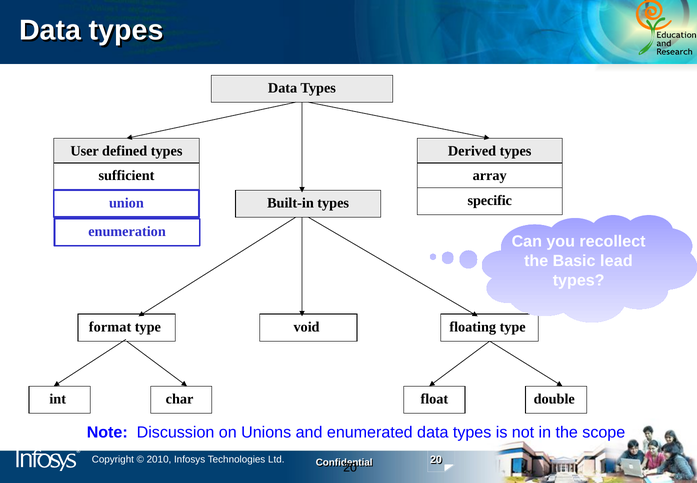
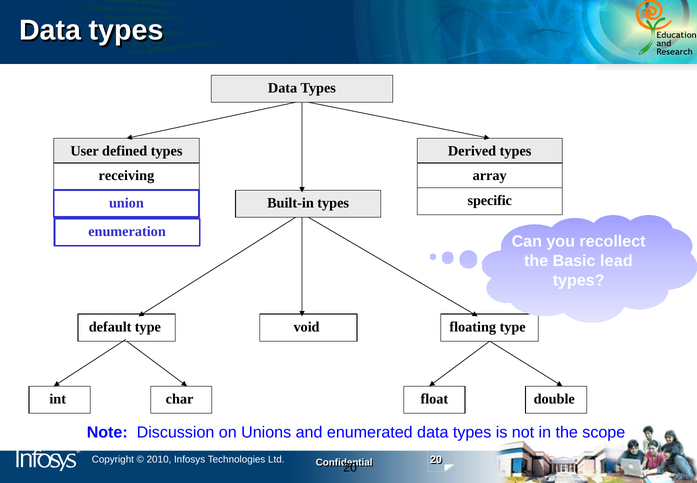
sufficient: sufficient -> receiving (126, 176)
format: format -> default (110, 326)
